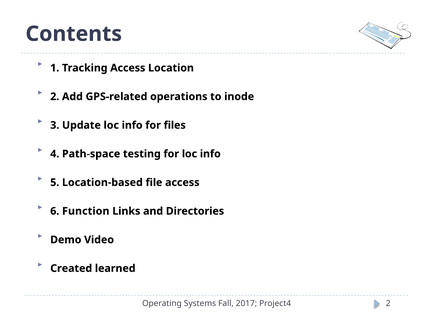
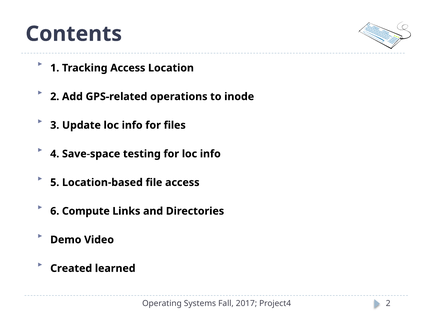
Path-space: Path-space -> Save-space (91, 154)
Function: Function -> Compute (86, 211)
